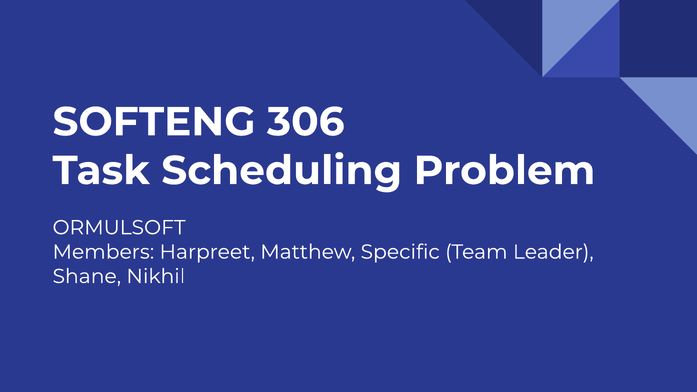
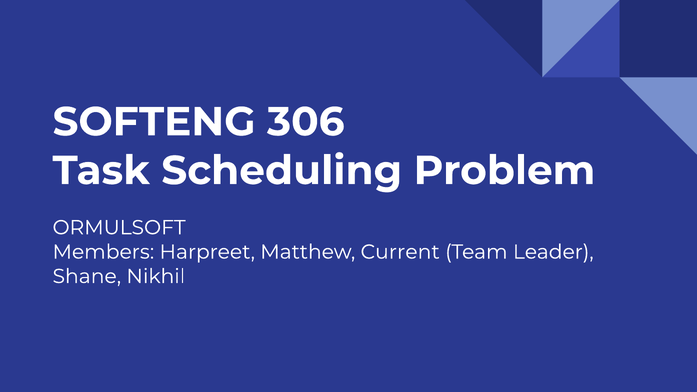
Specific: Specific -> Current (400, 252)
